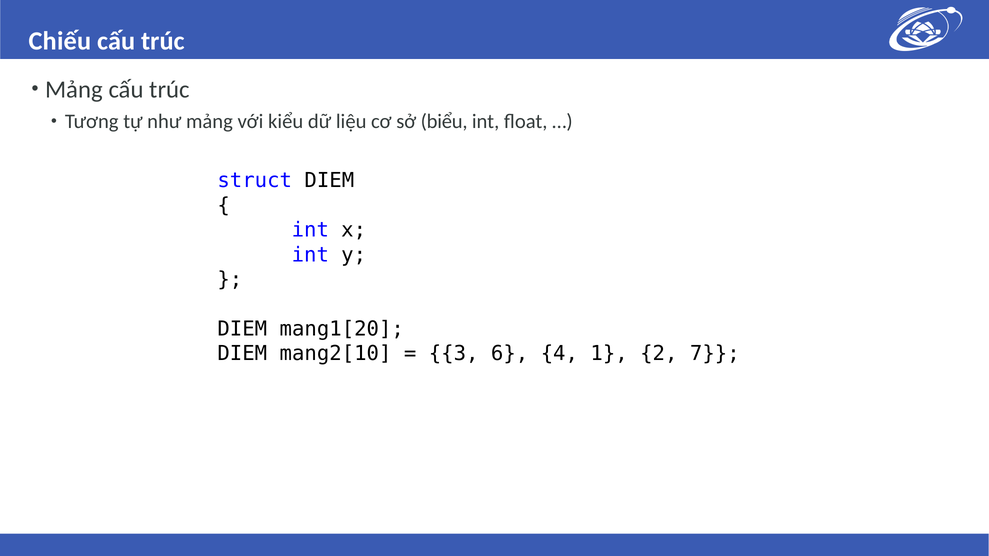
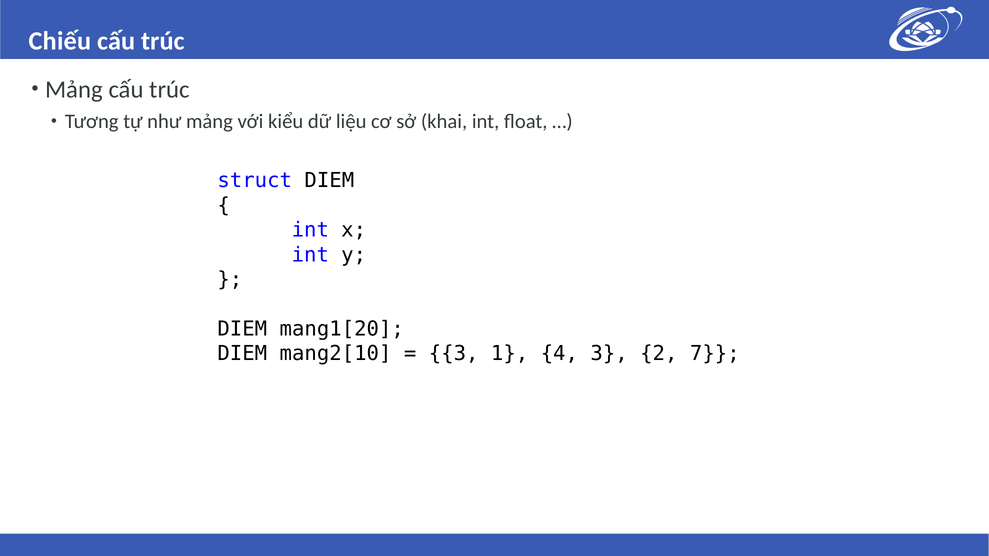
biểu: biểu -> khai (444, 122)
6: 6 -> 1 (510, 354)
4 1: 1 -> 3 (609, 354)
